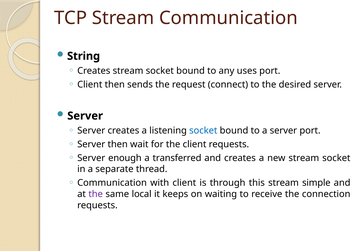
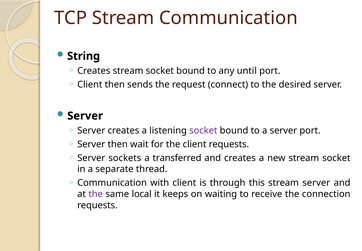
uses: uses -> until (247, 71)
socket colour: blue -> purple (203, 130)
enough: enough -> sockets (125, 158)
stream simple: simple -> server (316, 183)
